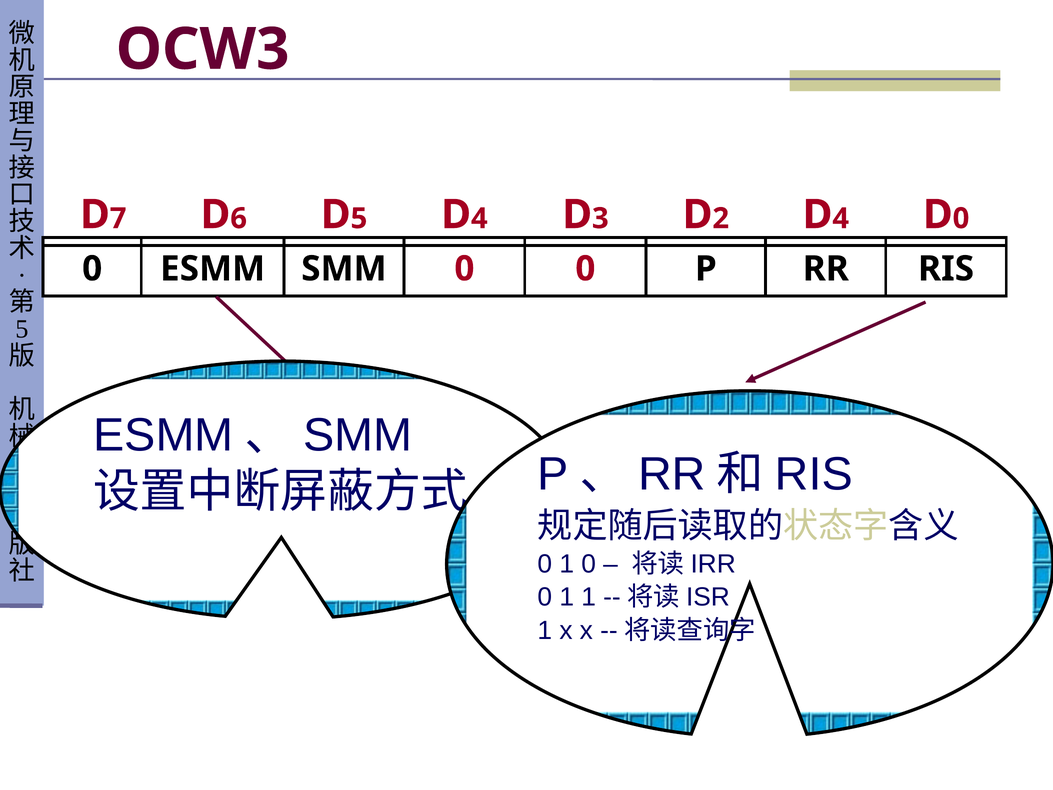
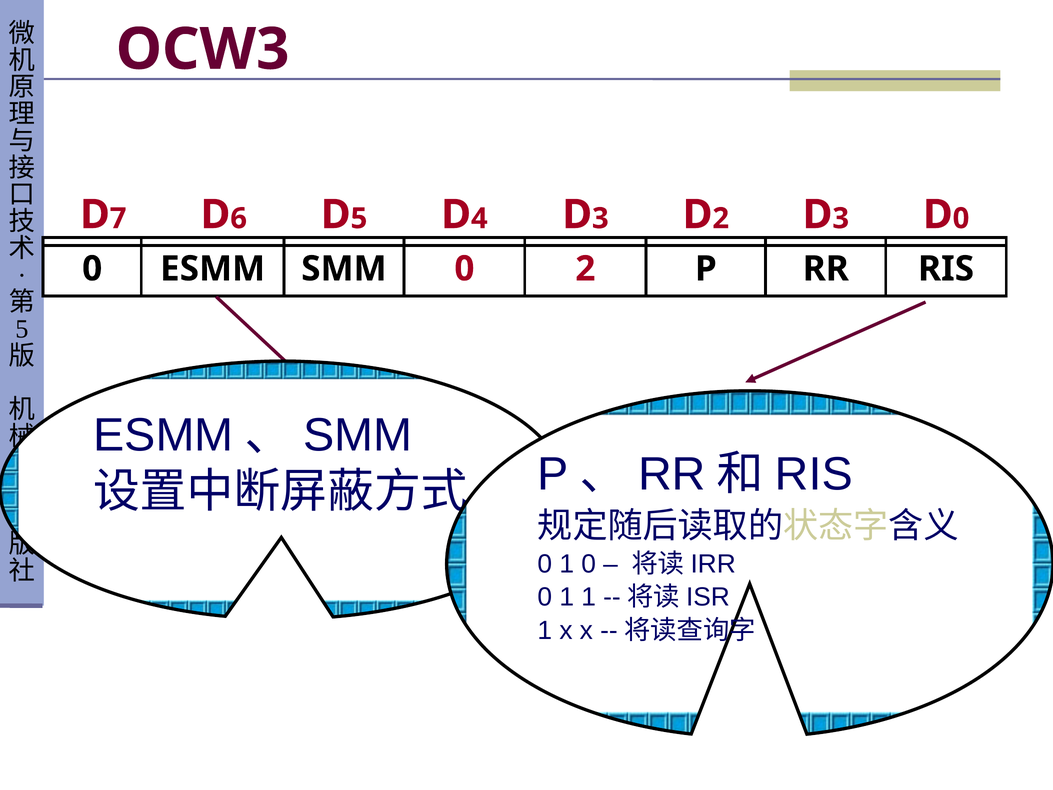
4: 4 -> 3 (841, 218)
0 0: 0 -> 2 (585, 269)
